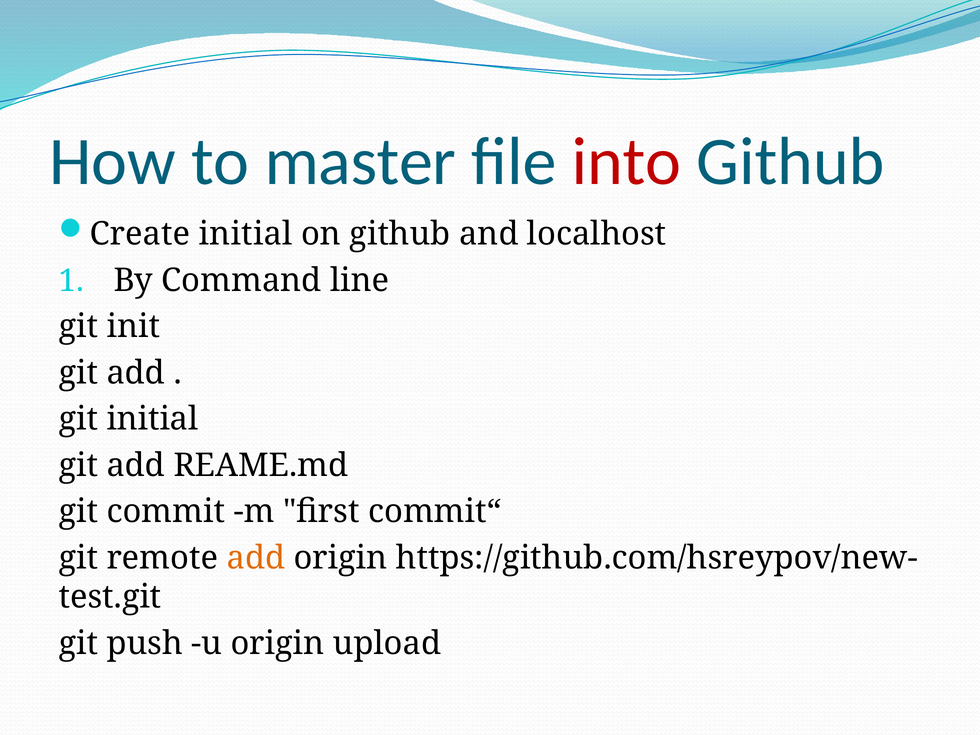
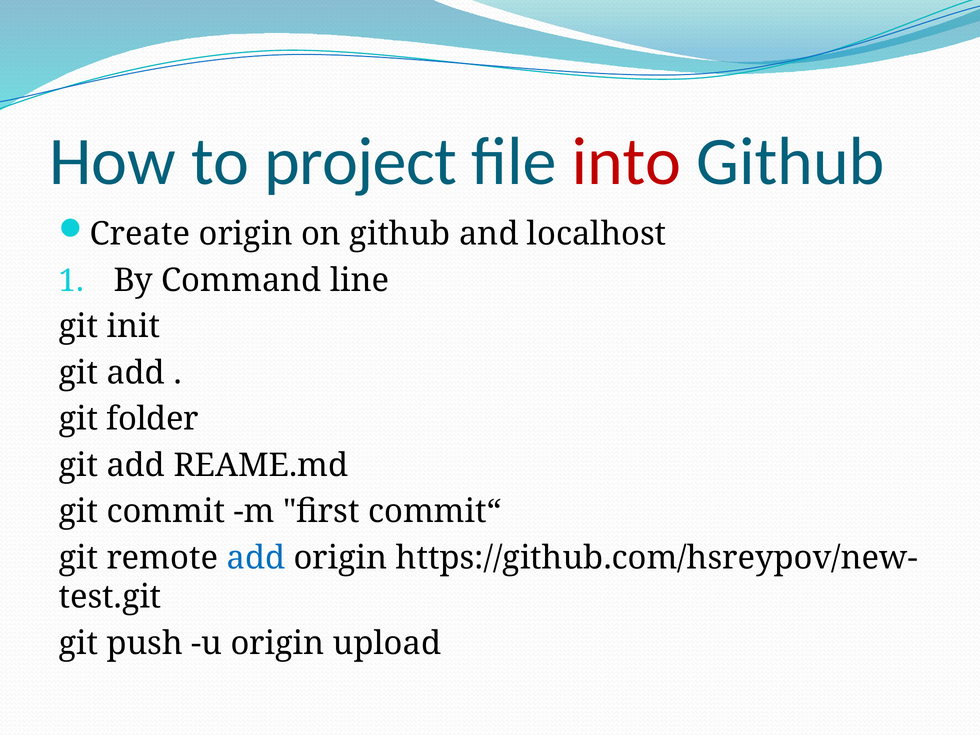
master: master -> project (360, 162)
Create initial: initial -> origin (246, 234)
git initial: initial -> folder (153, 419)
add colour: orange -> blue (256, 558)
